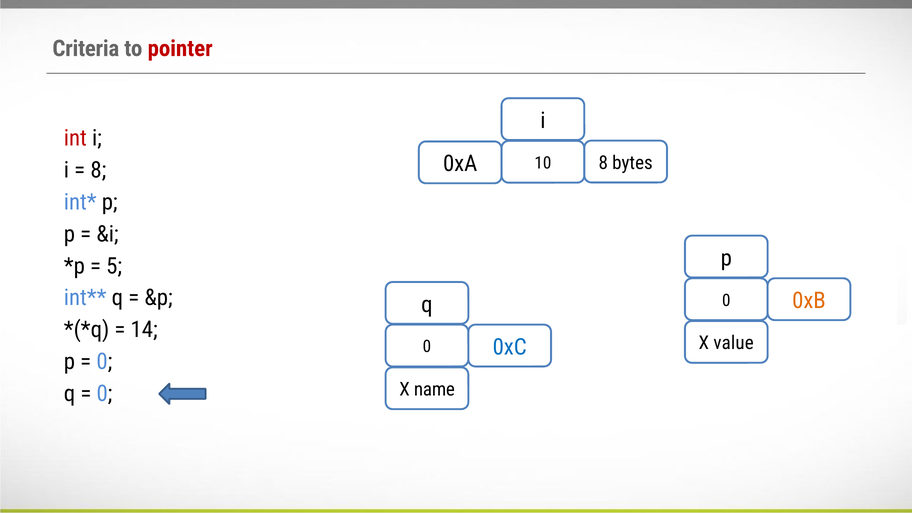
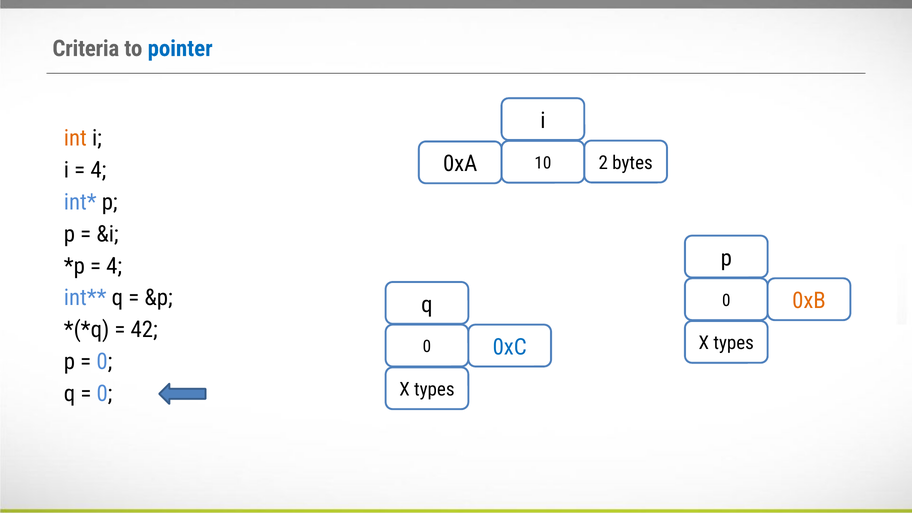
pointer colour: red -> blue (180, 49)
int colour: red -> orange (75, 138)
0xA 8: 8 -> 2 (603, 163)
8: 8 -> 4 (98, 170)
5: 5 -> 4 (114, 266)
14: 14 -> 42 (144, 330)
value: value -> types (734, 343)
name: name -> types (434, 390)
